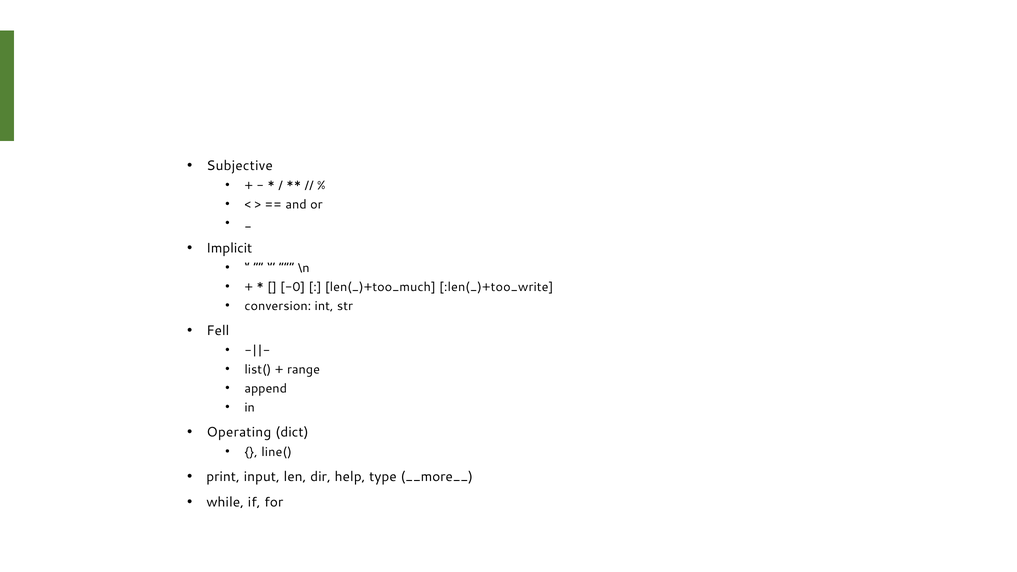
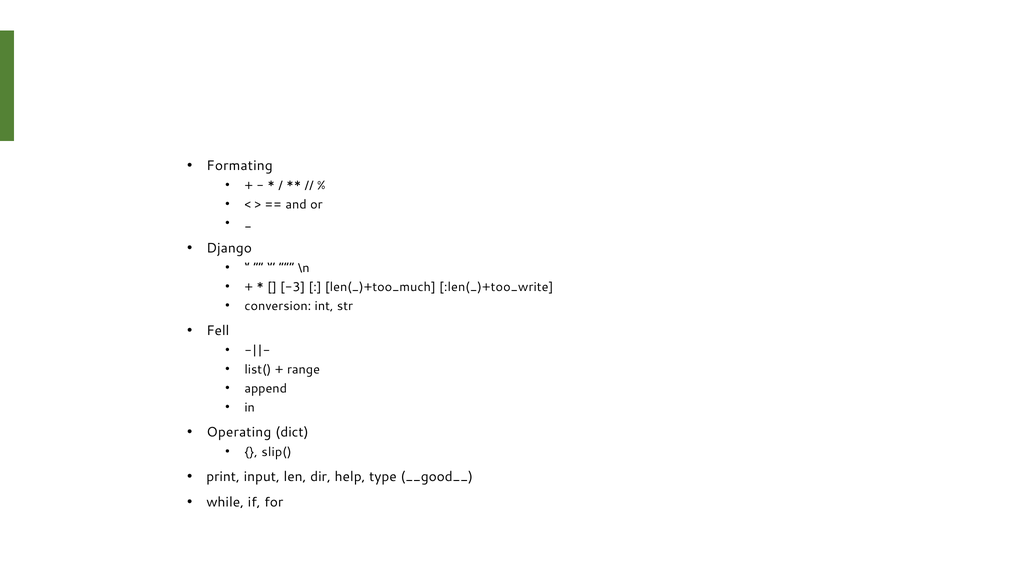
Subjective: Subjective -> Formating (240, 166)
Implicit: Implicit -> Django (229, 248)
-0: -0 -> -3 (293, 287)
line(: line( -> slip( (277, 452)
__more__: __more__ -> __good__ (437, 477)
